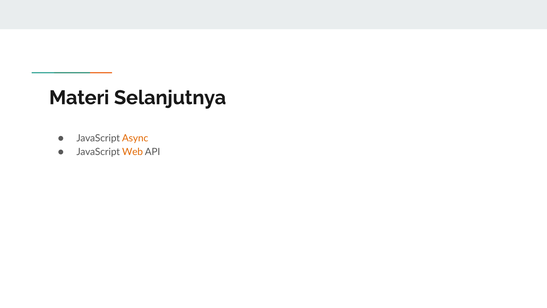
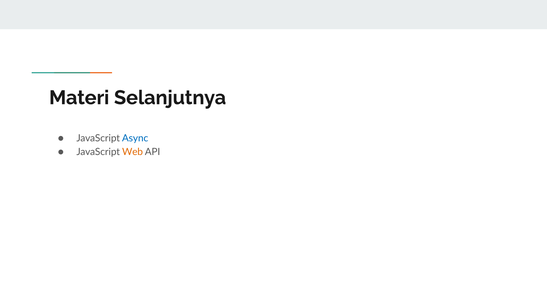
Async colour: orange -> blue (135, 138)
